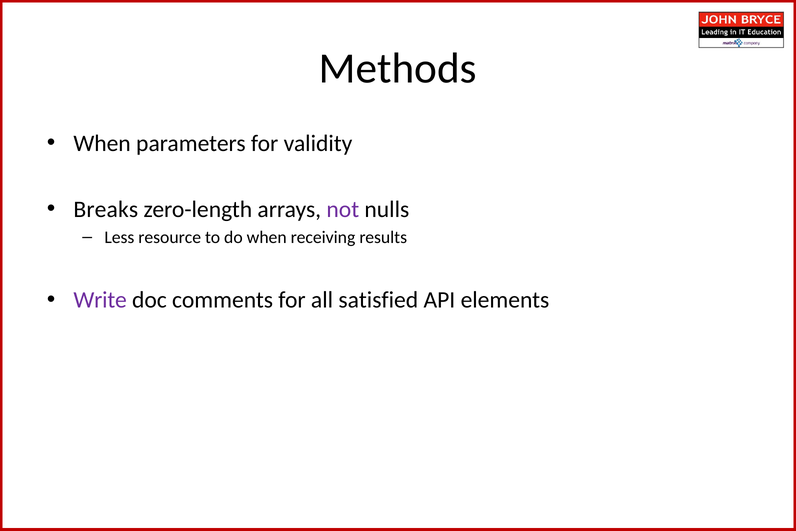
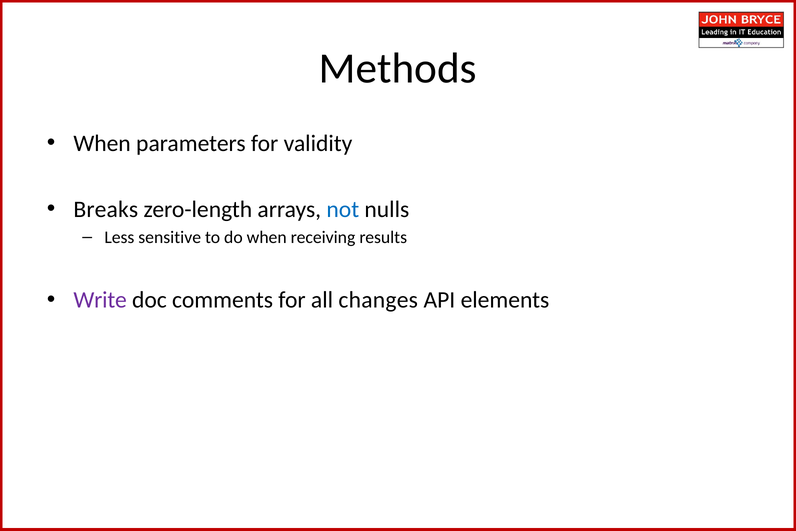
not colour: purple -> blue (343, 209)
resource: resource -> sensitive (170, 237)
satisfied: satisfied -> changes (378, 300)
